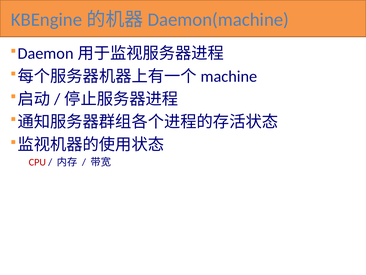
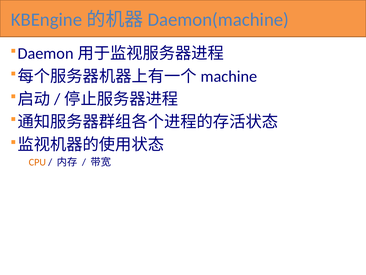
CPU colour: red -> orange (37, 162)
